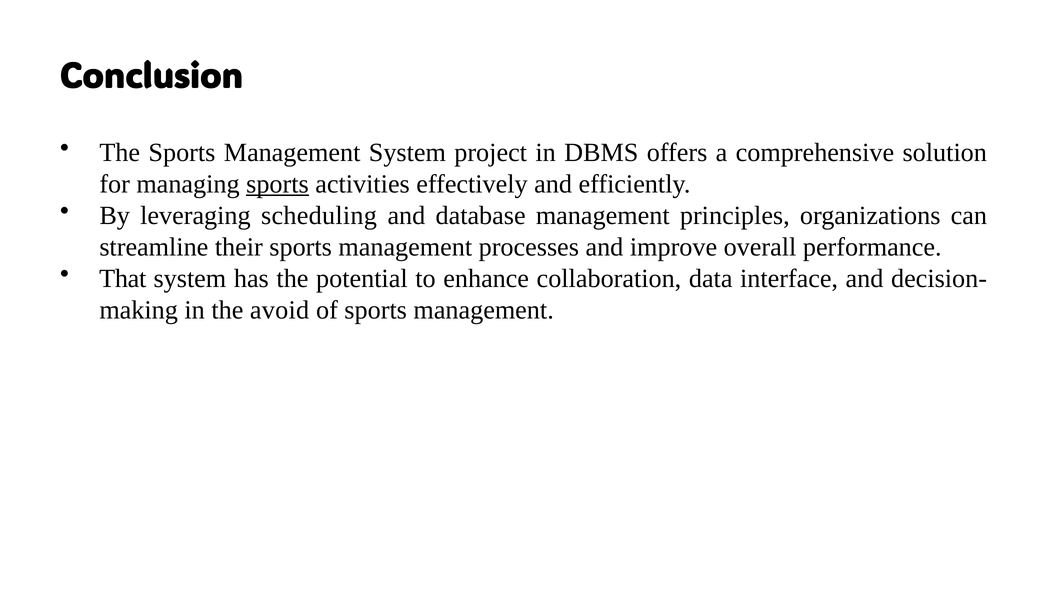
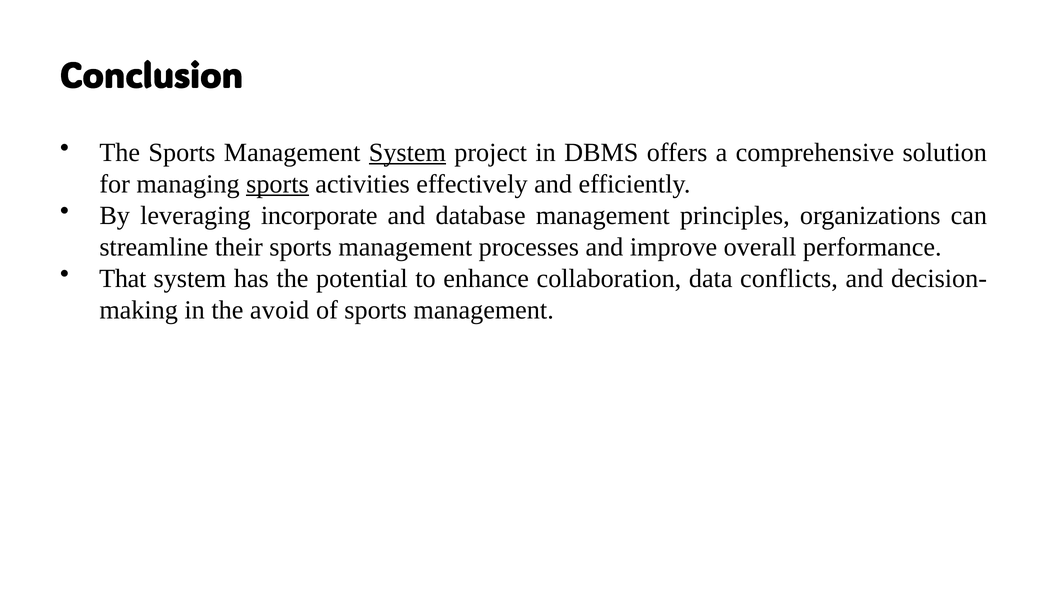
System underline: none -> present (407, 152)
scheduling: scheduling -> incorporate (319, 215)
interface: interface -> conflicts (789, 278)
